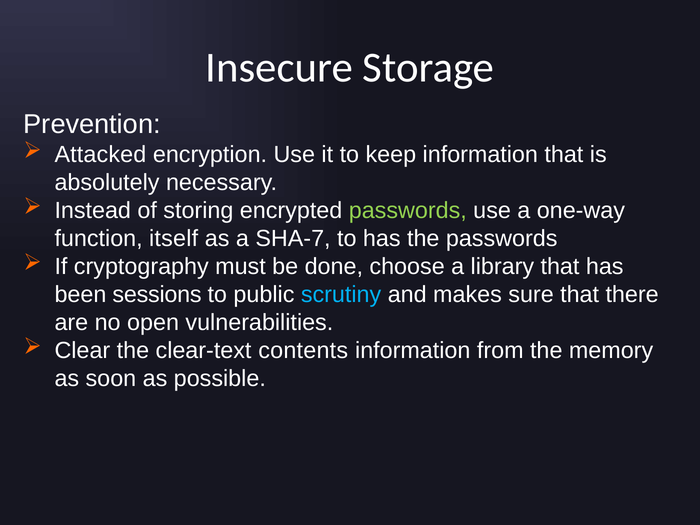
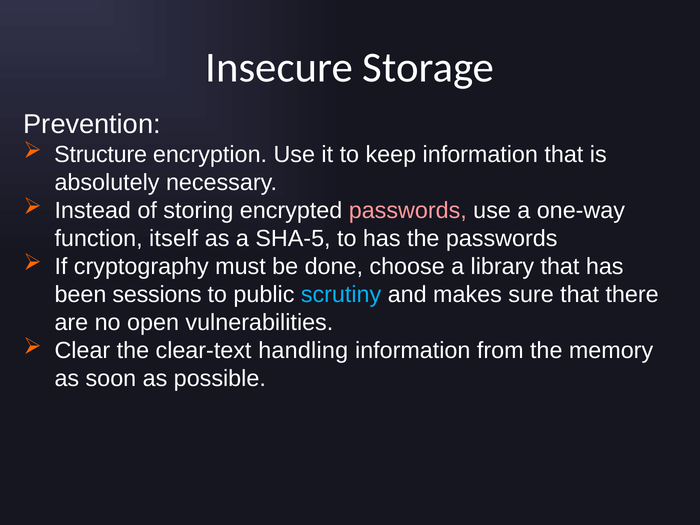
Attacked: Attacked -> Structure (101, 154)
passwords colour: light green -> pink (408, 210)
SHA-7: SHA-7 -> SHA-5 (293, 238)
contents: contents -> handling (303, 350)
